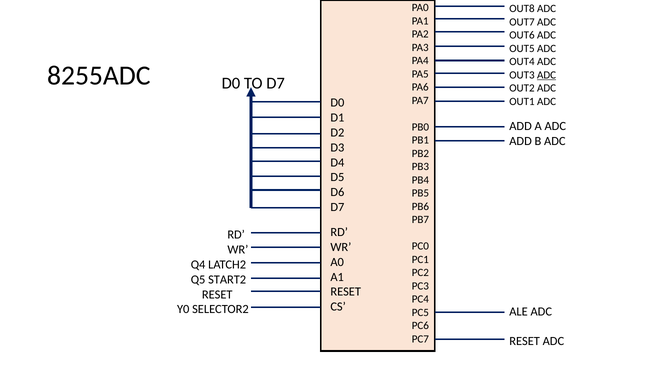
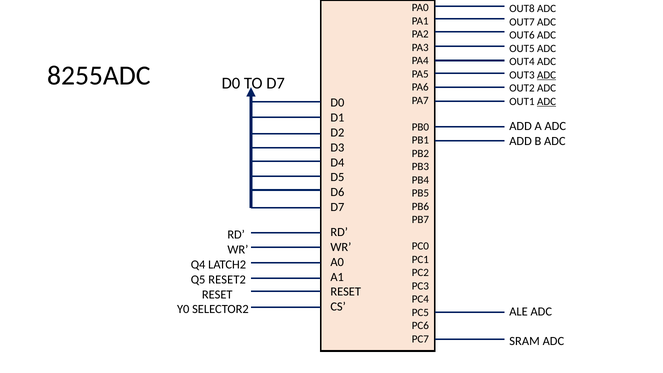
ADC underline: none -> present (547, 101)
START2: START2 -> RESET2 (227, 280)
RESET: RESET -> SRAM (525, 341)
